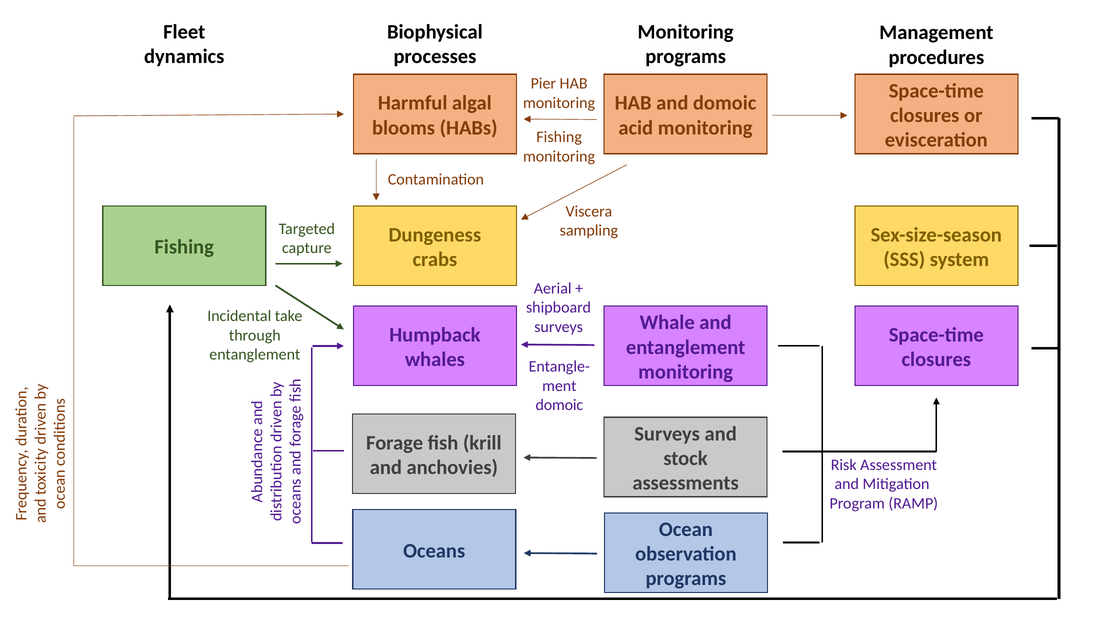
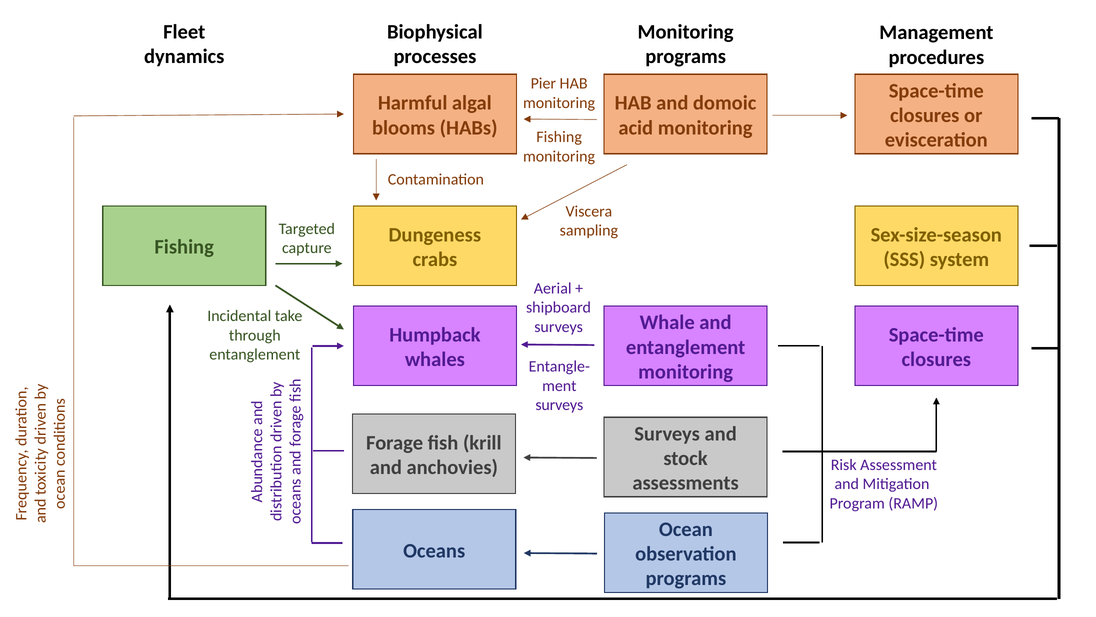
domoic: domoic -> surveys (559, 405)
